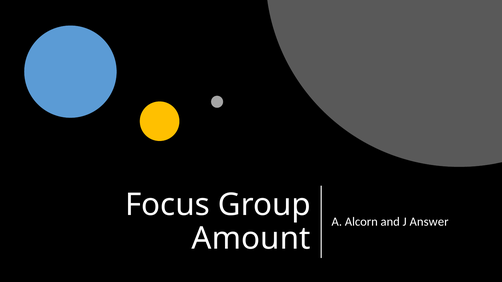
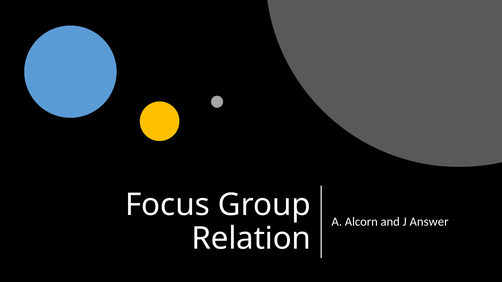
Amount: Amount -> Relation (251, 239)
